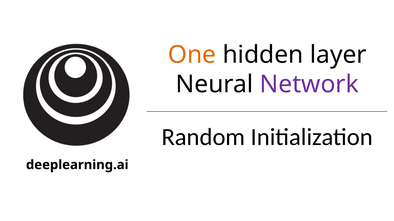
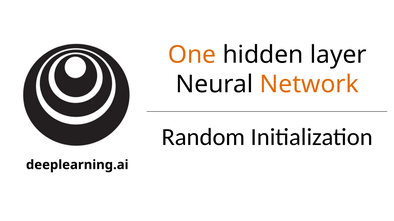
Network colour: purple -> orange (309, 85)
